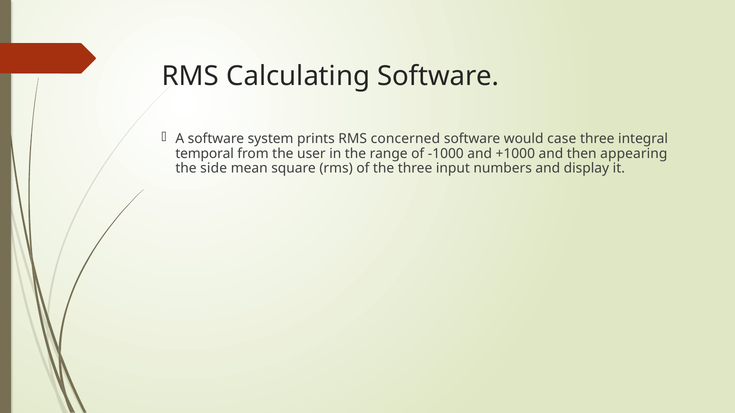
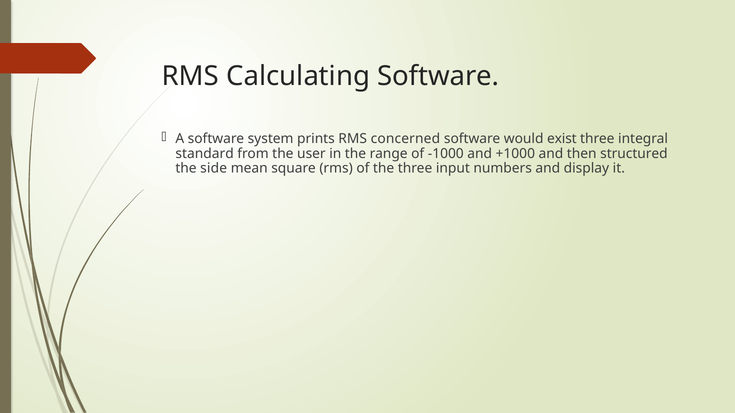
case: case -> exist (562, 139)
temporal: temporal -> standard (205, 154)
appearing: appearing -> structured (634, 154)
